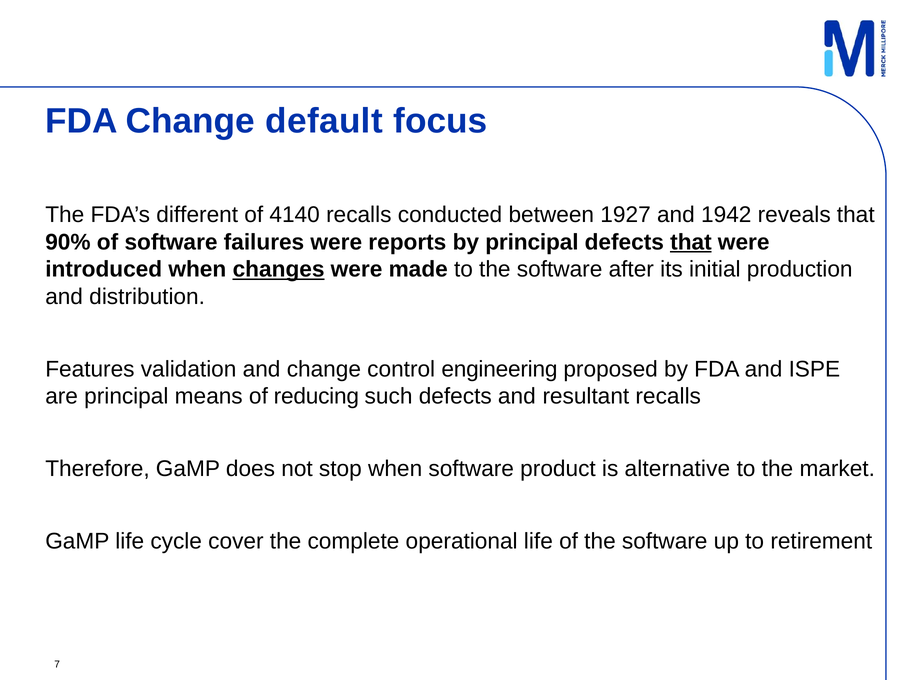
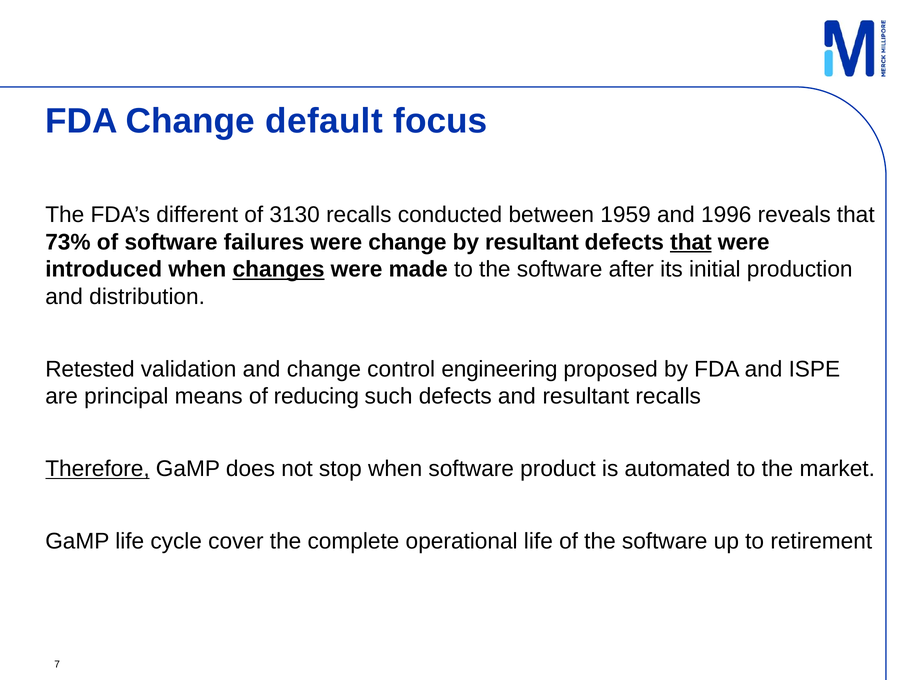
4140: 4140 -> 3130 (295, 215)
1927: 1927 -> 1959 (626, 215)
1942: 1942 -> 1996 (726, 215)
90%: 90% -> 73% (68, 242)
were reports: reports -> change (407, 242)
by principal: principal -> resultant (532, 242)
Features: Features -> Retested (90, 369)
Therefore underline: none -> present (97, 468)
alternative: alternative -> automated (678, 468)
